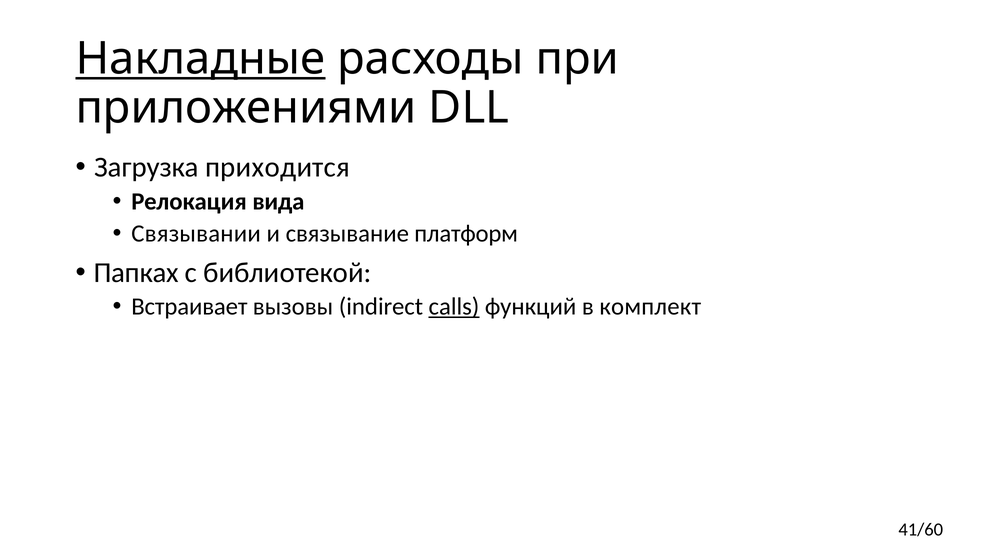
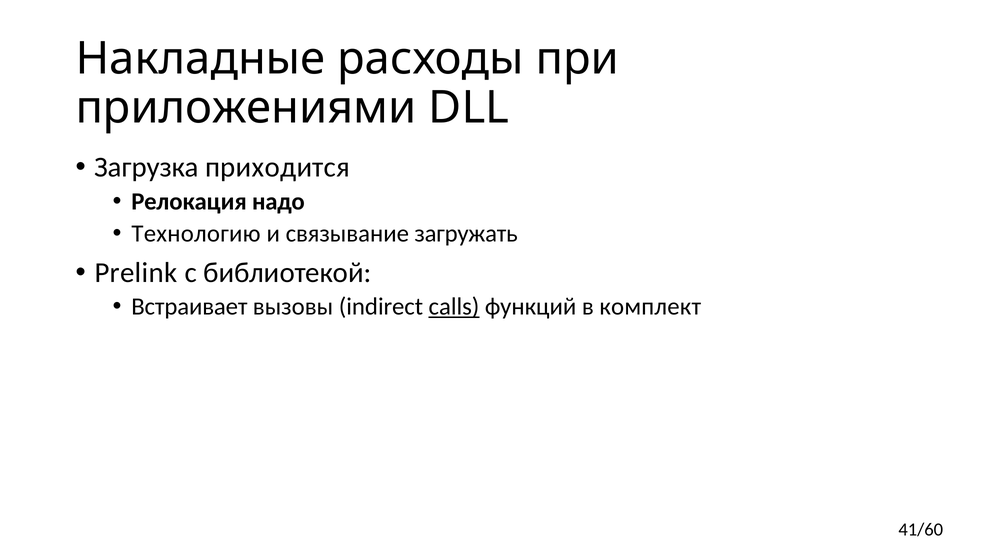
Накладные underline: present -> none (201, 59)
вида: вида -> надо (278, 202)
Связывании: Связывании -> Технологию (196, 234)
платформ: платформ -> загружать (466, 234)
Папках: Папках -> Prelink (136, 273)
